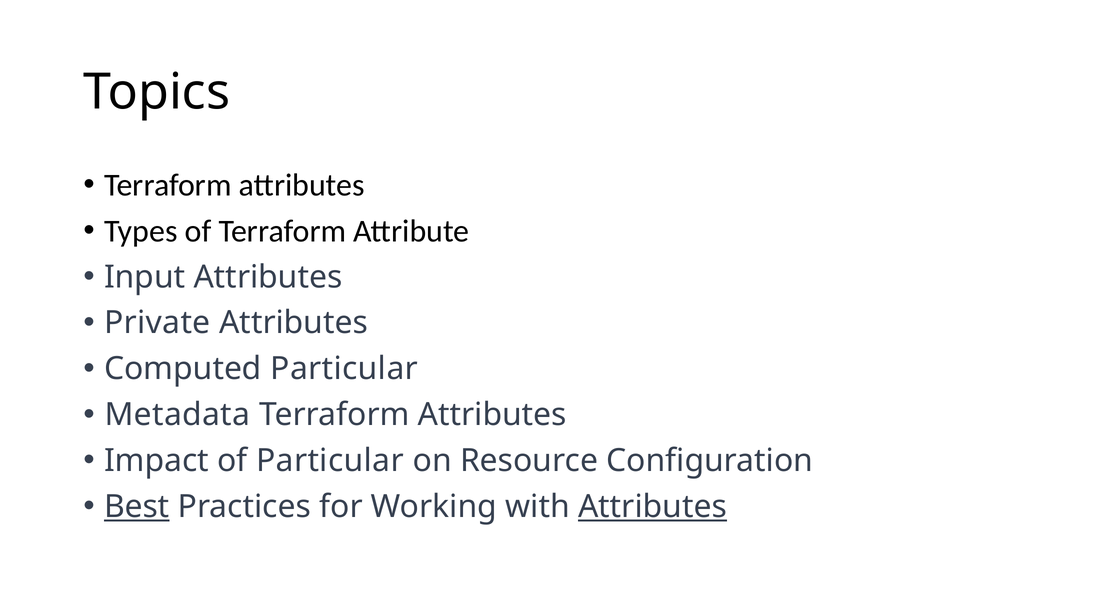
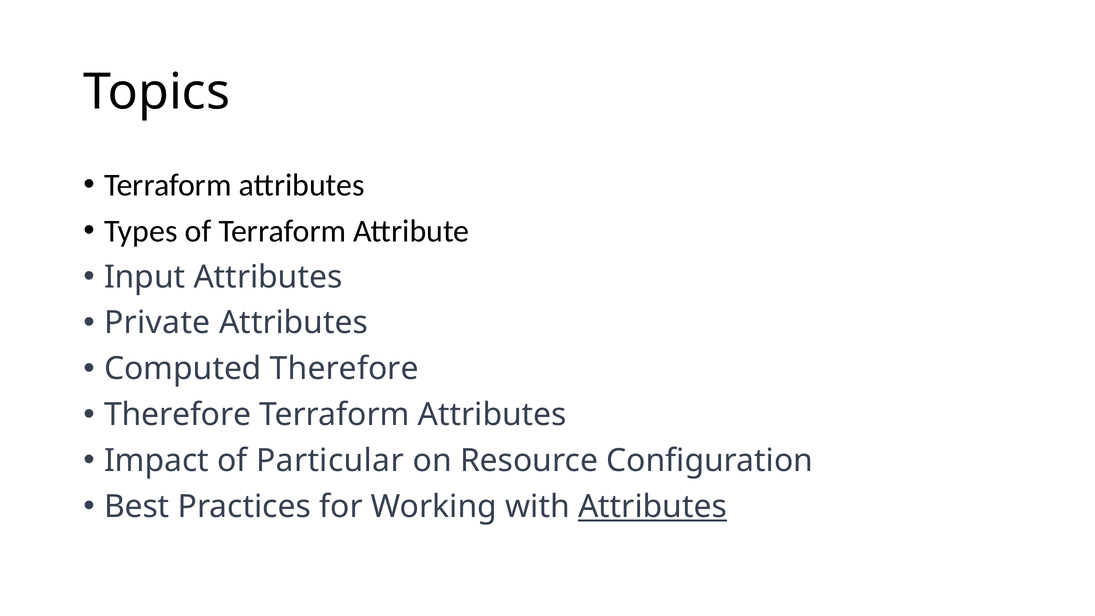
Computed Particular: Particular -> Therefore (344, 369)
Metadata: Metadata -> Therefore (178, 415)
Best underline: present -> none (137, 507)
